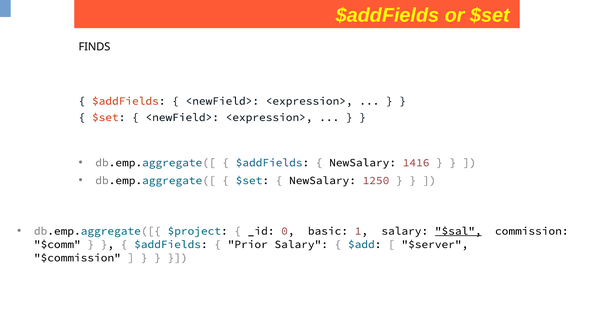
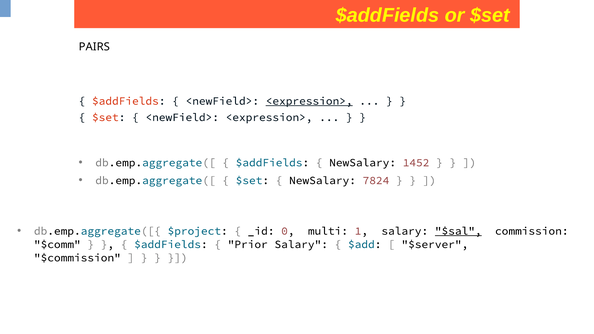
FINDS: FINDS -> PAIRS (94, 47)
<expression> underline: none -> present (309, 101)
1416: 1416 -> 1452 (416, 163)
1250: 1250 -> 7824 (376, 180)
basic: basic -> multi (328, 231)
